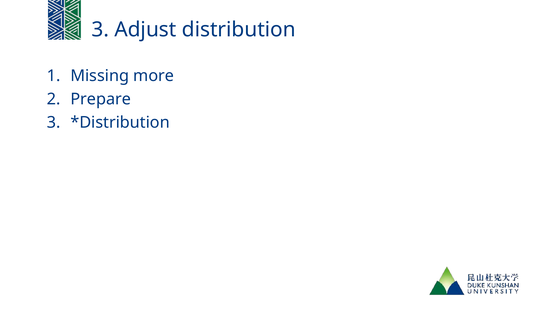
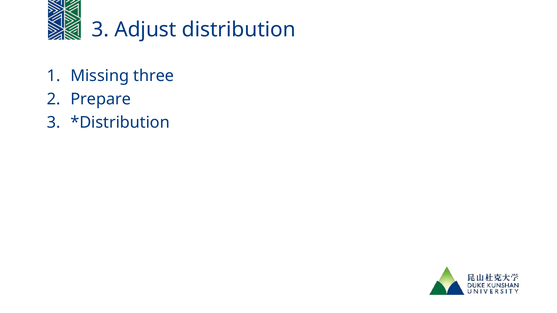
more: more -> three (154, 76)
